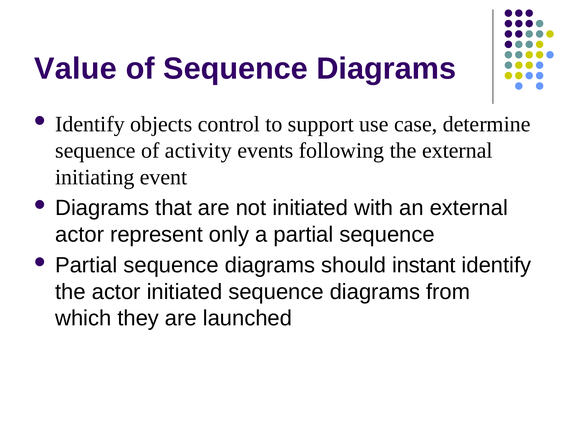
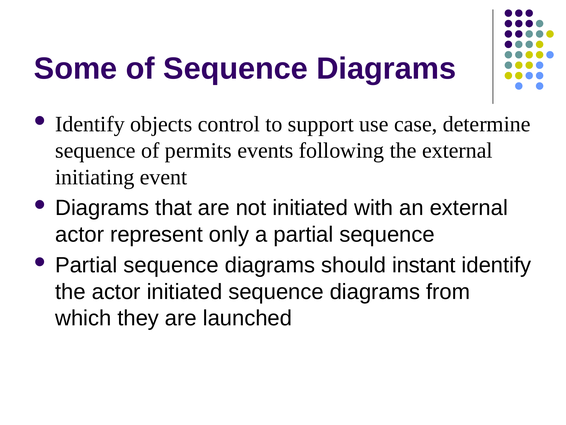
Value: Value -> Some (76, 69)
activity: activity -> permits (198, 150)
